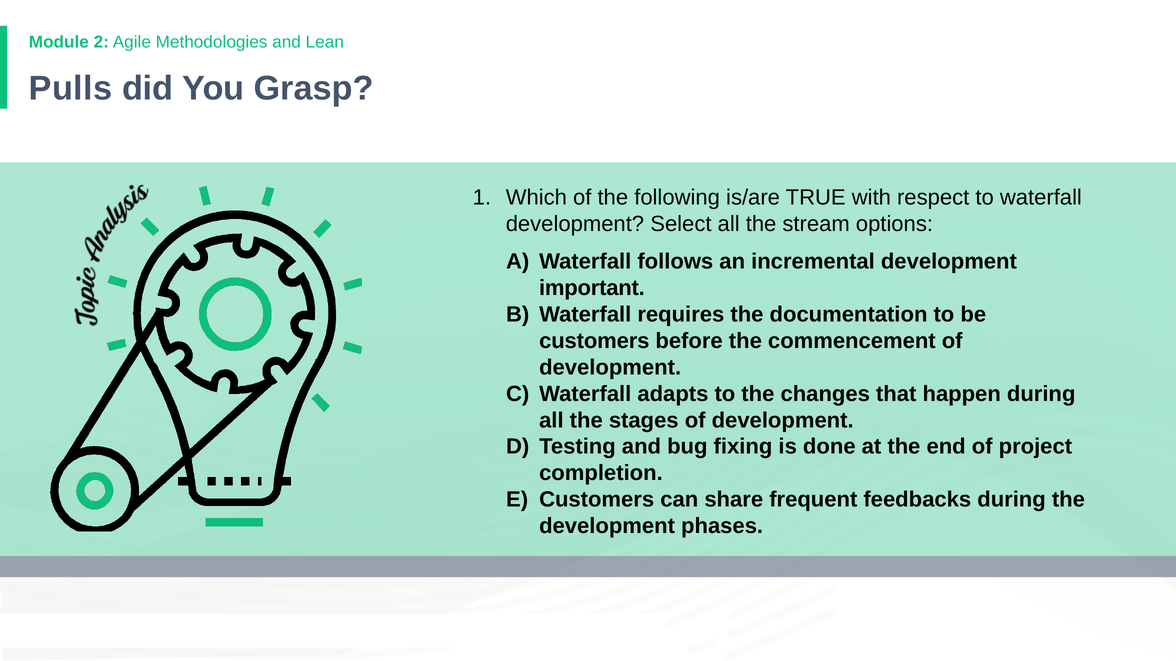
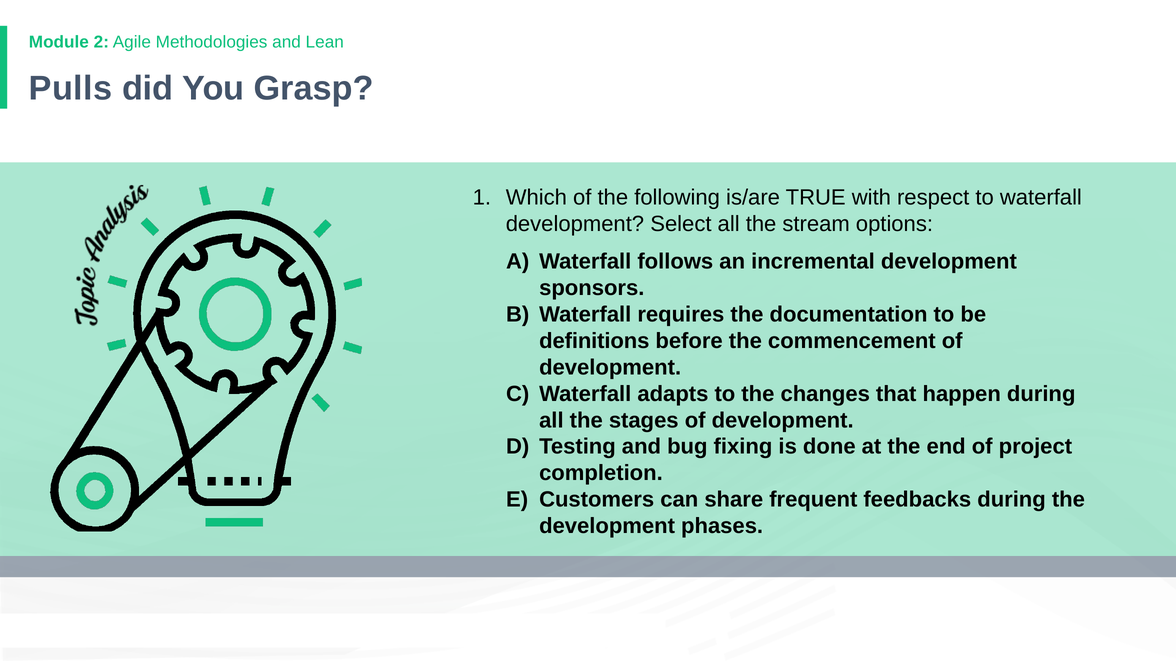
important: important -> sponsors (592, 288)
customers: customers -> definitions (594, 341)
